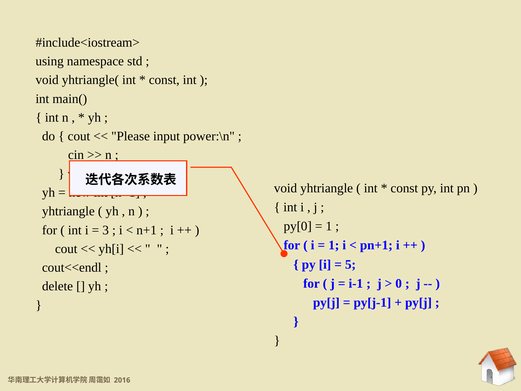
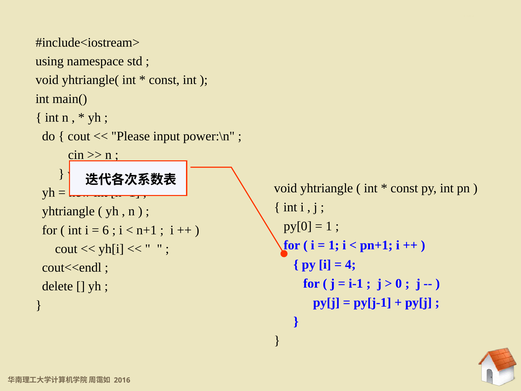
3: 3 -> 6 (106, 230)
5: 5 -> 4 (350, 264)
